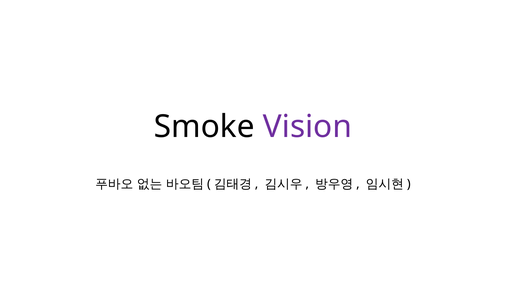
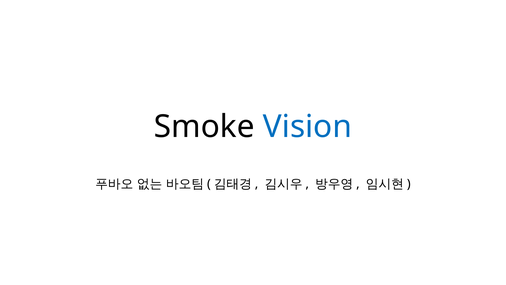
Vision colour: purple -> blue (307, 126)
